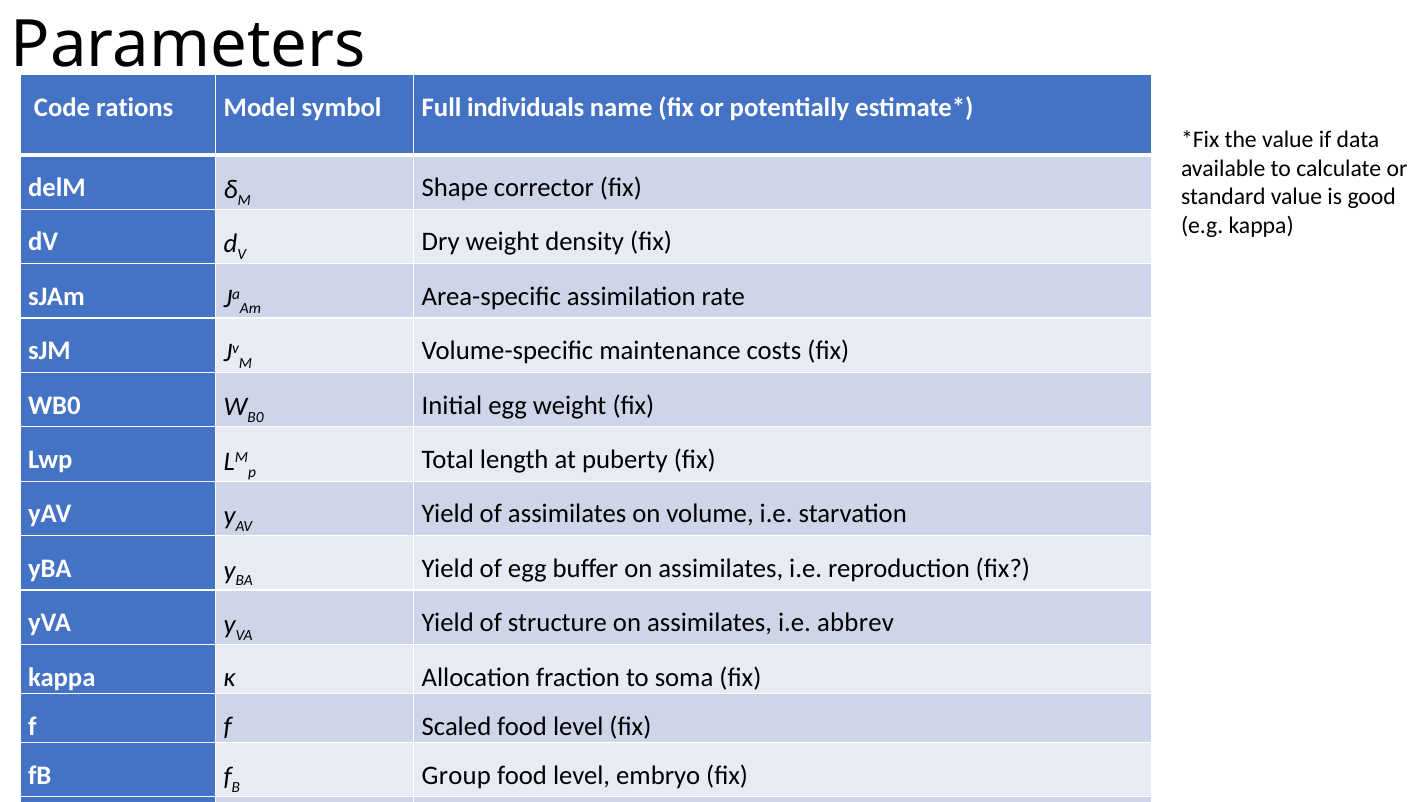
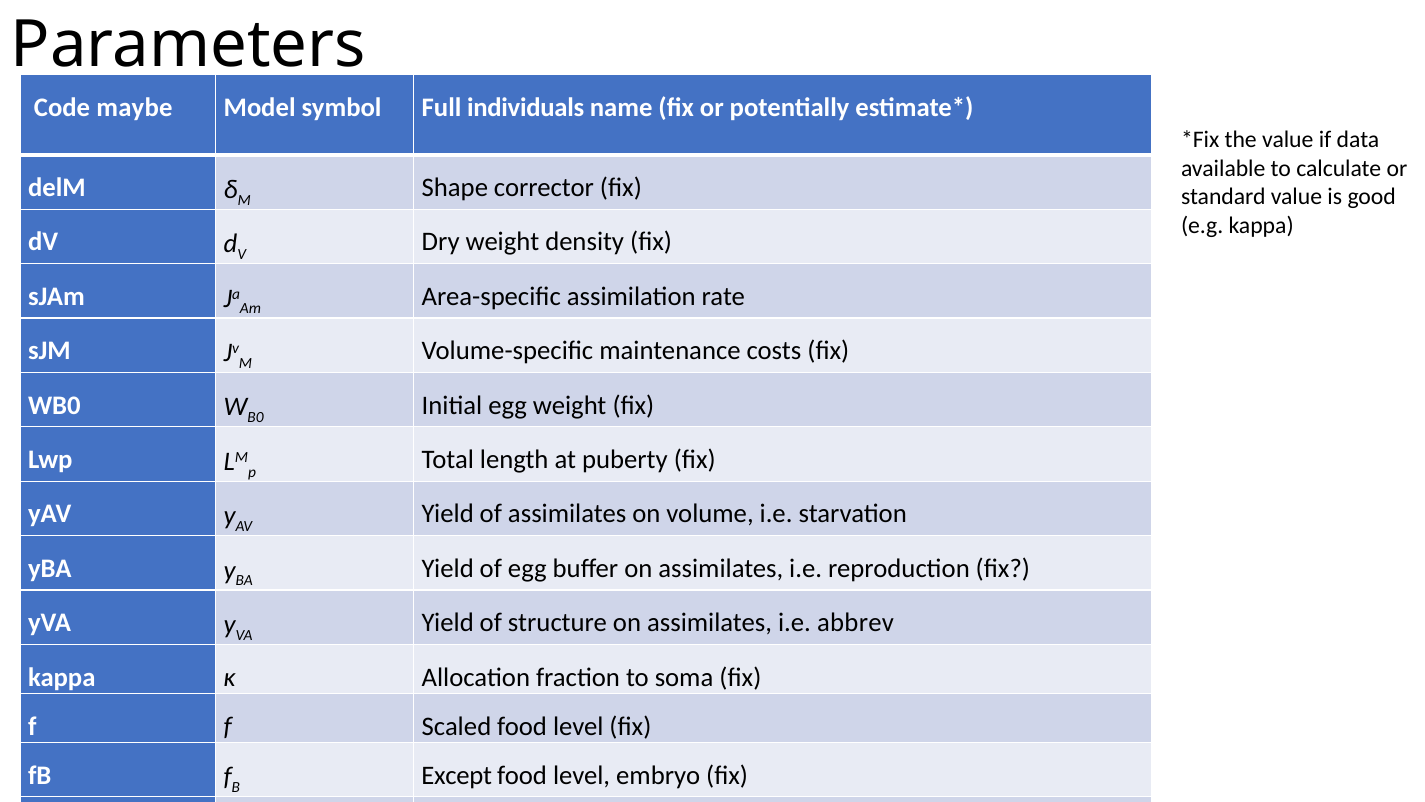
rations: rations -> maybe (134, 107)
Group: Group -> Except (457, 775)
